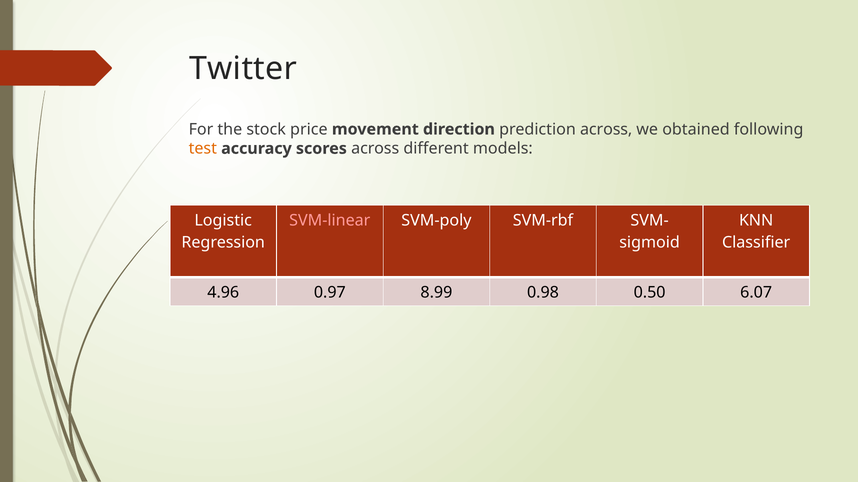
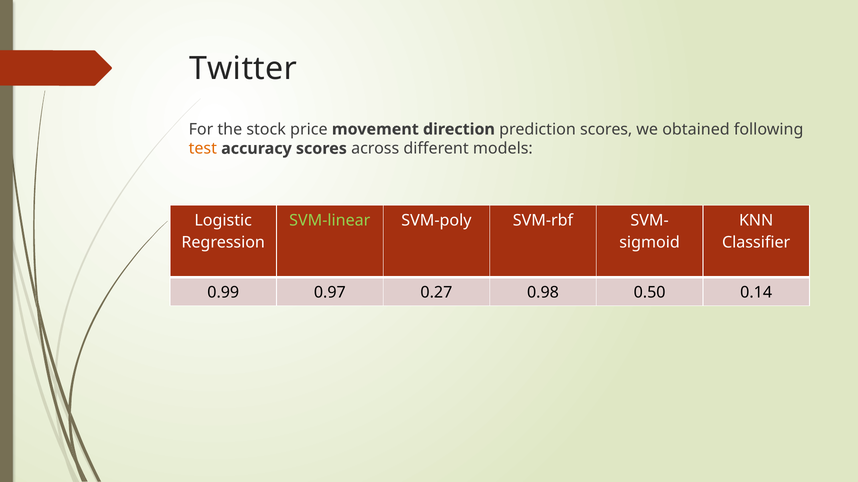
prediction across: across -> scores (606, 129)
SVM-linear colour: pink -> light green (330, 221)
4.96: 4.96 -> 0.99 (223, 293)
8.99: 8.99 -> 0.27 (436, 293)
6.07: 6.07 -> 0.14 (756, 293)
